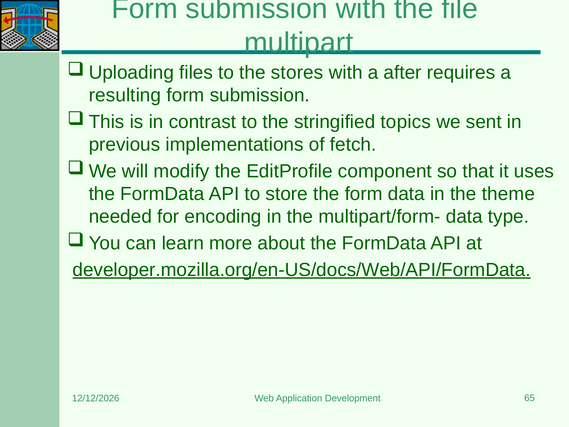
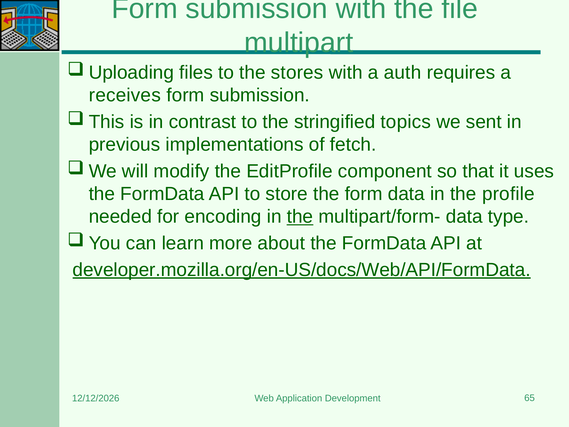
after: after -> auth (403, 72)
resulting: resulting -> receives (125, 95)
theme: theme -> profile (508, 194)
the underline: none -> present (300, 217)
